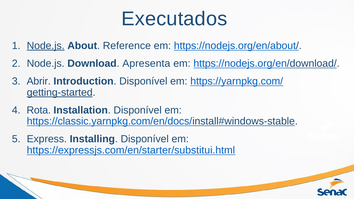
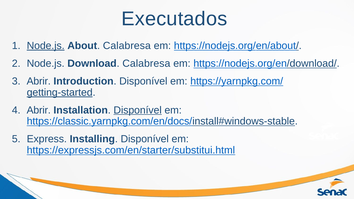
About Reference: Reference -> Calabresa (127, 46)
Download Apresenta: Apresenta -> Calabresa (146, 63)
Rota: Rota -> Abrir (39, 110)
Disponível underline: none -> present (138, 110)
